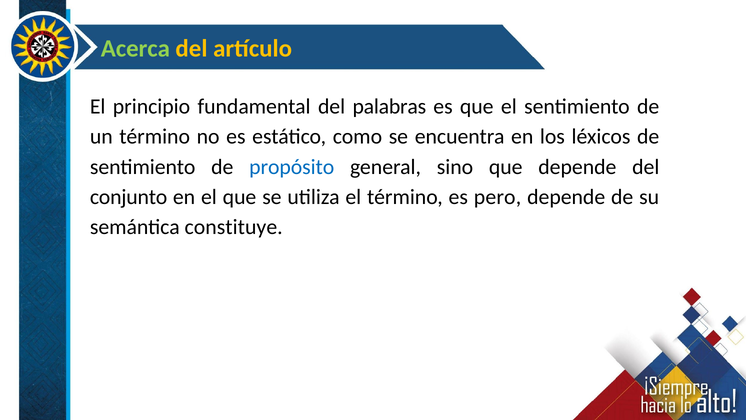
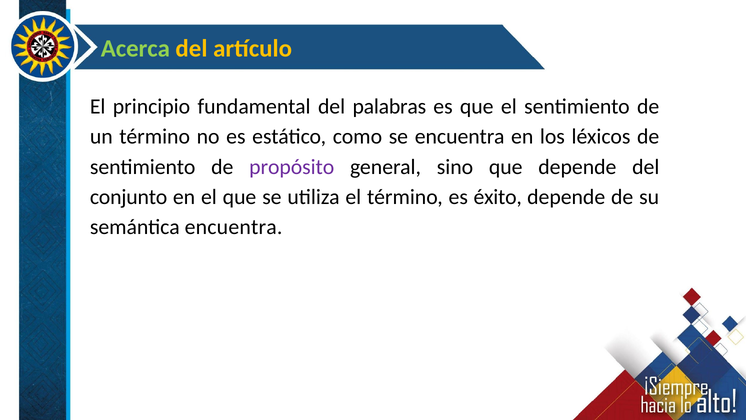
propósito colour: blue -> purple (292, 167)
pero: pero -> éxito (498, 197)
semántica constituye: constituye -> encuentra (234, 227)
